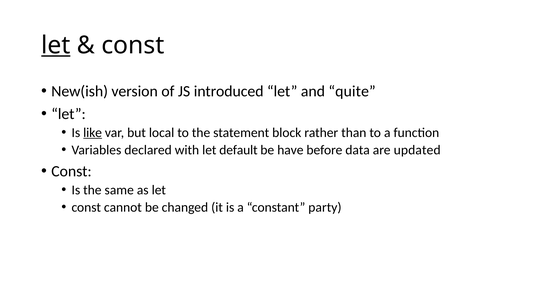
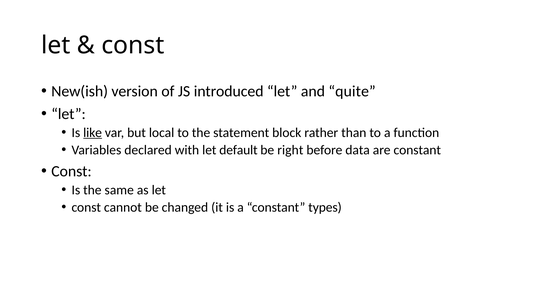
let underline: present -> none (56, 45)
have: have -> right (290, 150)
are updated: updated -> constant (417, 150)
party: party -> types (325, 207)
